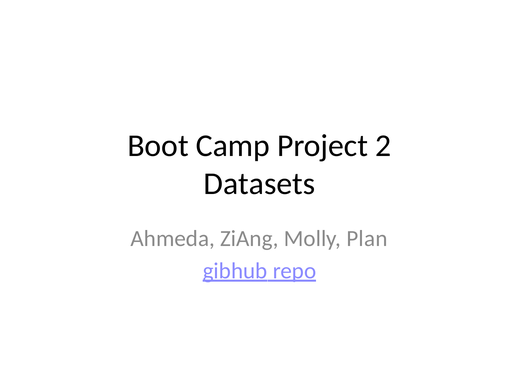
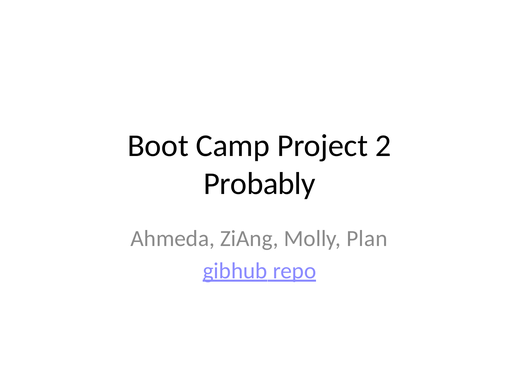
Datasets: Datasets -> Probably (260, 184)
